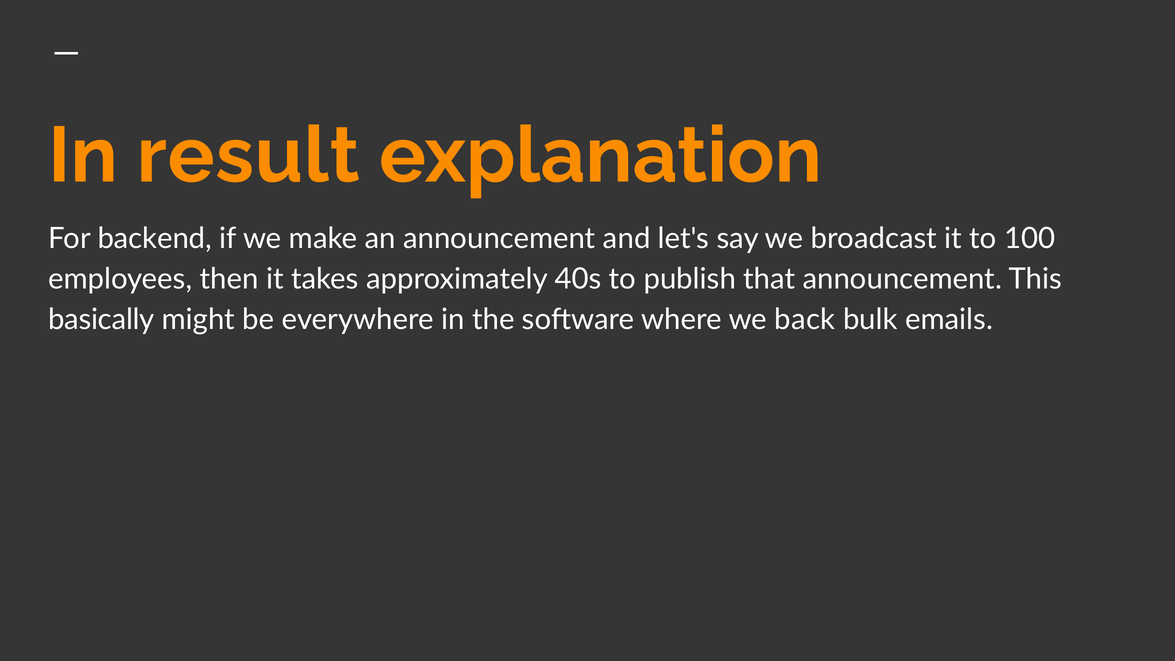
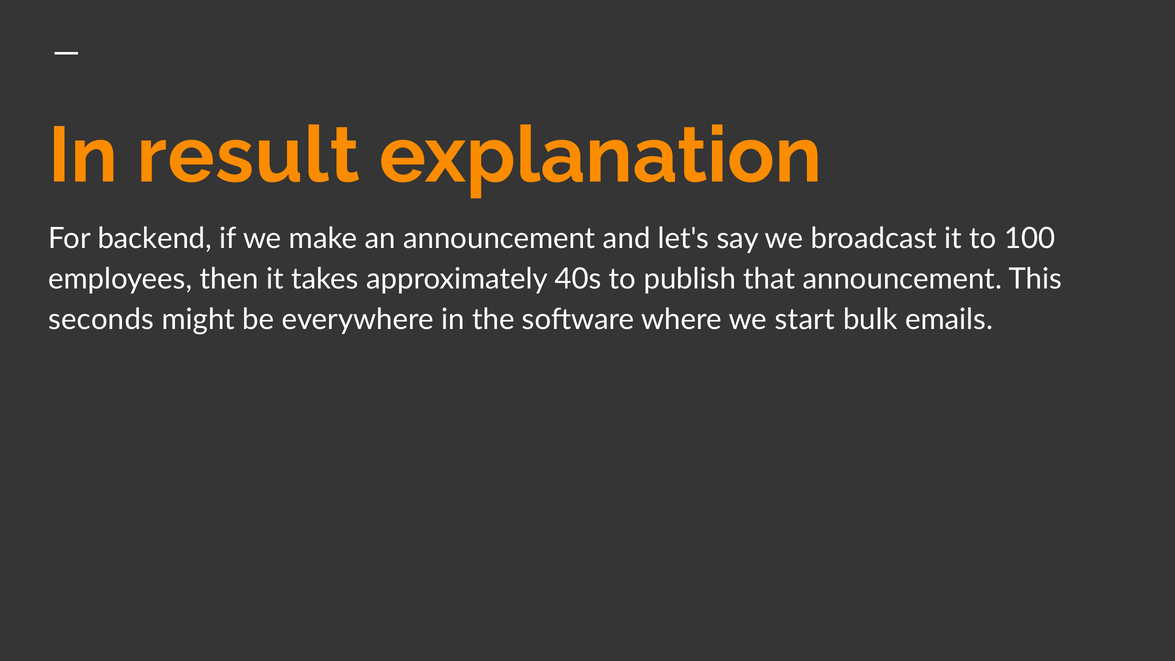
basically: basically -> seconds (101, 320)
back: back -> start (805, 320)
